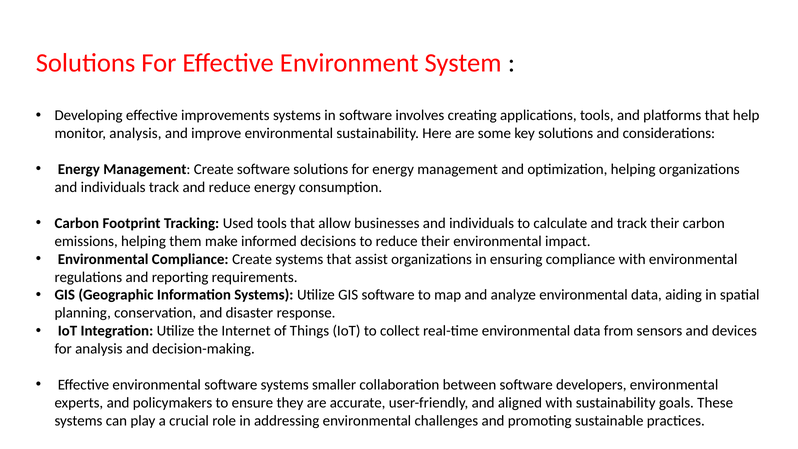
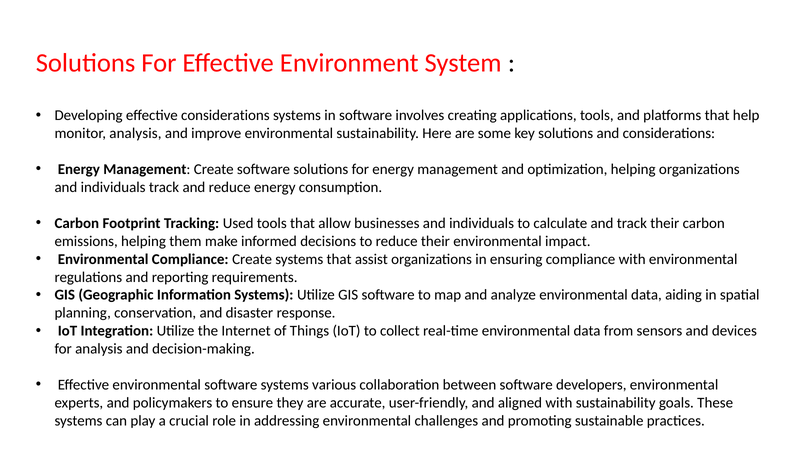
effective improvements: improvements -> considerations (225, 115)
smaller: smaller -> various (334, 385)
